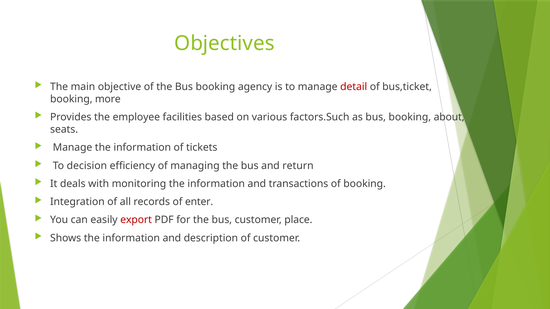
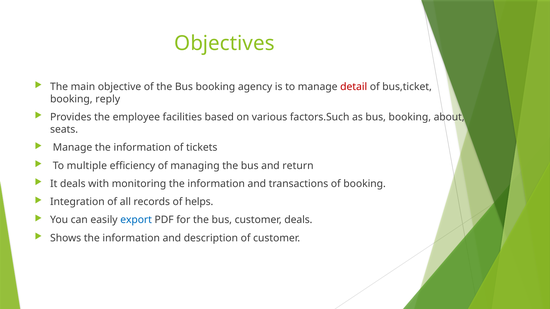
more: more -> reply (108, 99)
decision: decision -> multiple (87, 166)
enter: enter -> helps (199, 202)
export colour: red -> blue (136, 220)
customer place: place -> deals (298, 220)
